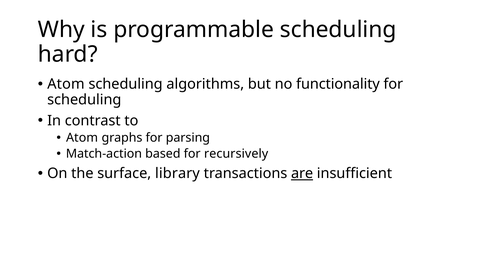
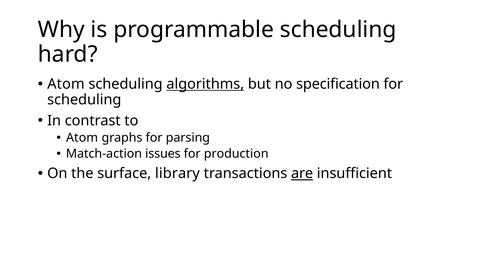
algorithms underline: none -> present (205, 84)
functionality: functionality -> specification (338, 84)
based: based -> issues (163, 154)
recursively: recursively -> production (236, 154)
